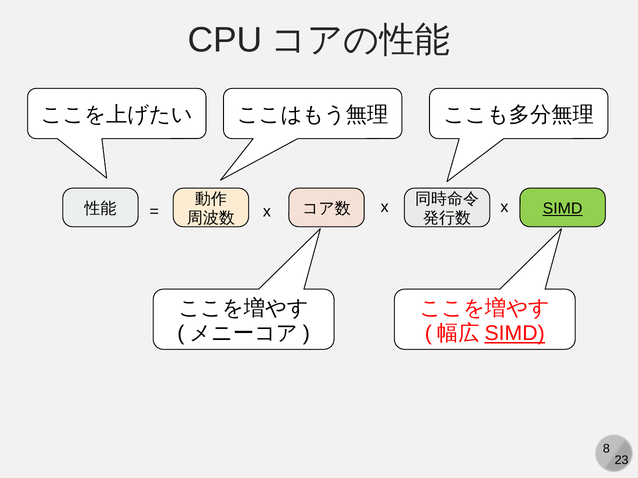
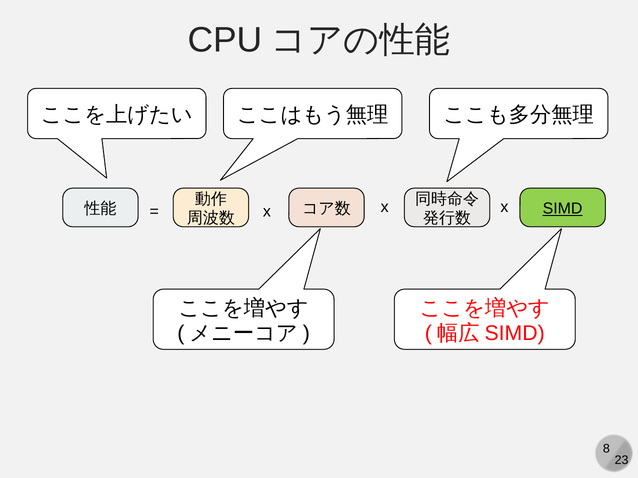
SIMD underline: present -> none (515, 334)
